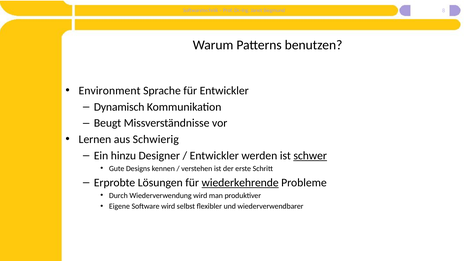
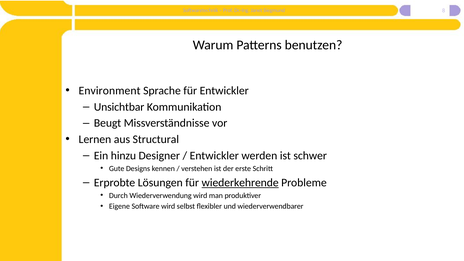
Dynamisch: Dynamisch -> Unsichtbar (119, 107)
Schwierig: Schwierig -> Structural (156, 139)
schwer underline: present -> none (310, 156)
